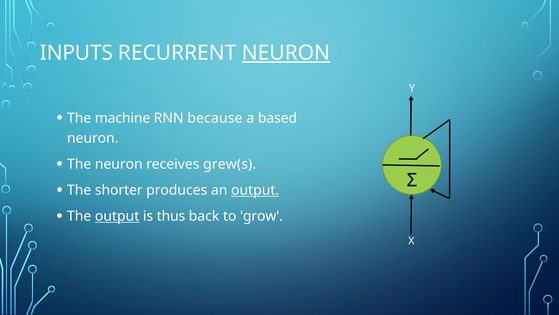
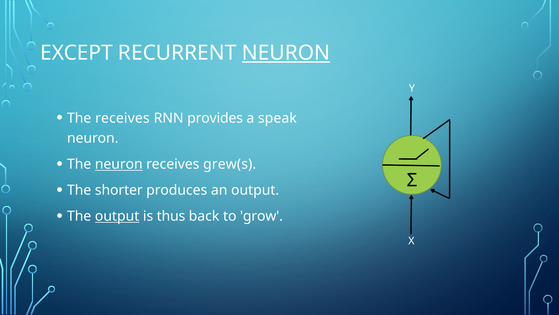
INPUTS: INPUTS -> EXCEPT (76, 53)
The machine: machine -> receives (122, 118)
because: because -> provides (215, 118)
based: based -> speak (277, 118)
neuron underline: none -> present (119, 164)
output underline: present -> none (255, 190)
